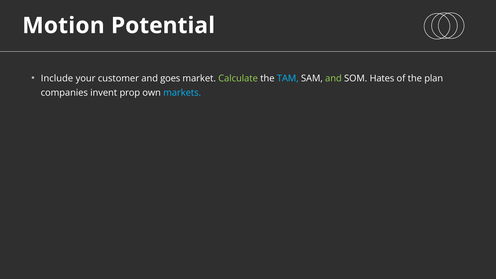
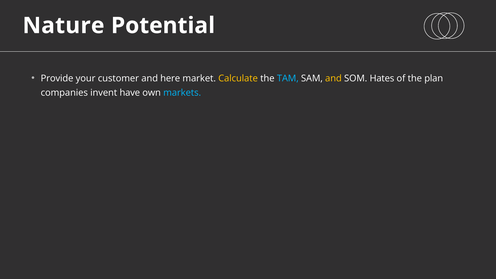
Motion: Motion -> Nature (63, 26)
Include: Include -> Provide (57, 78)
goes: goes -> here (170, 78)
Calculate colour: light green -> yellow (238, 78)
and colour: light green -> yellow (333, 78)
prop: prop -> have (130, 93)
